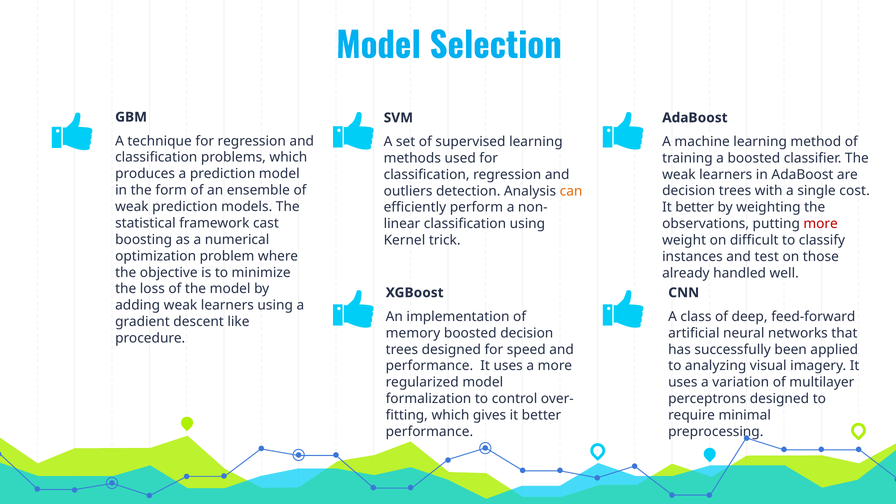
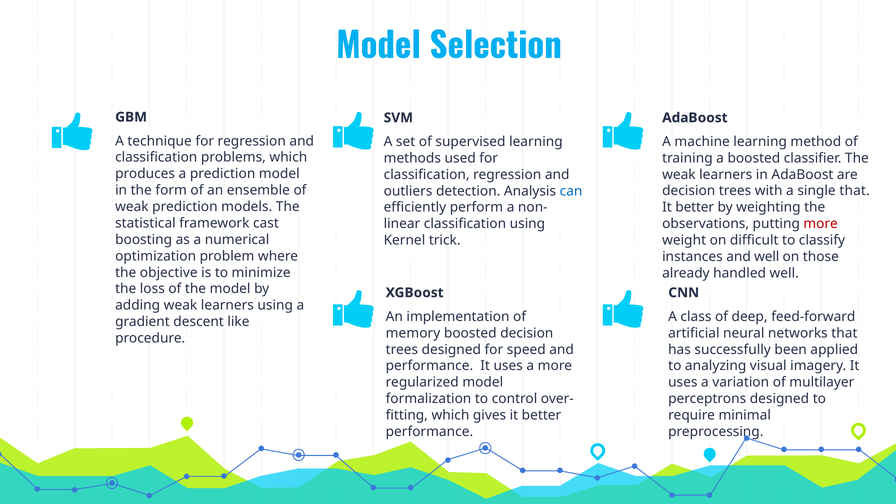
single cost: cost -> that (855, 191)
can colour: orange -> blue (571, 191)
and test: test -> well (767, 257)
